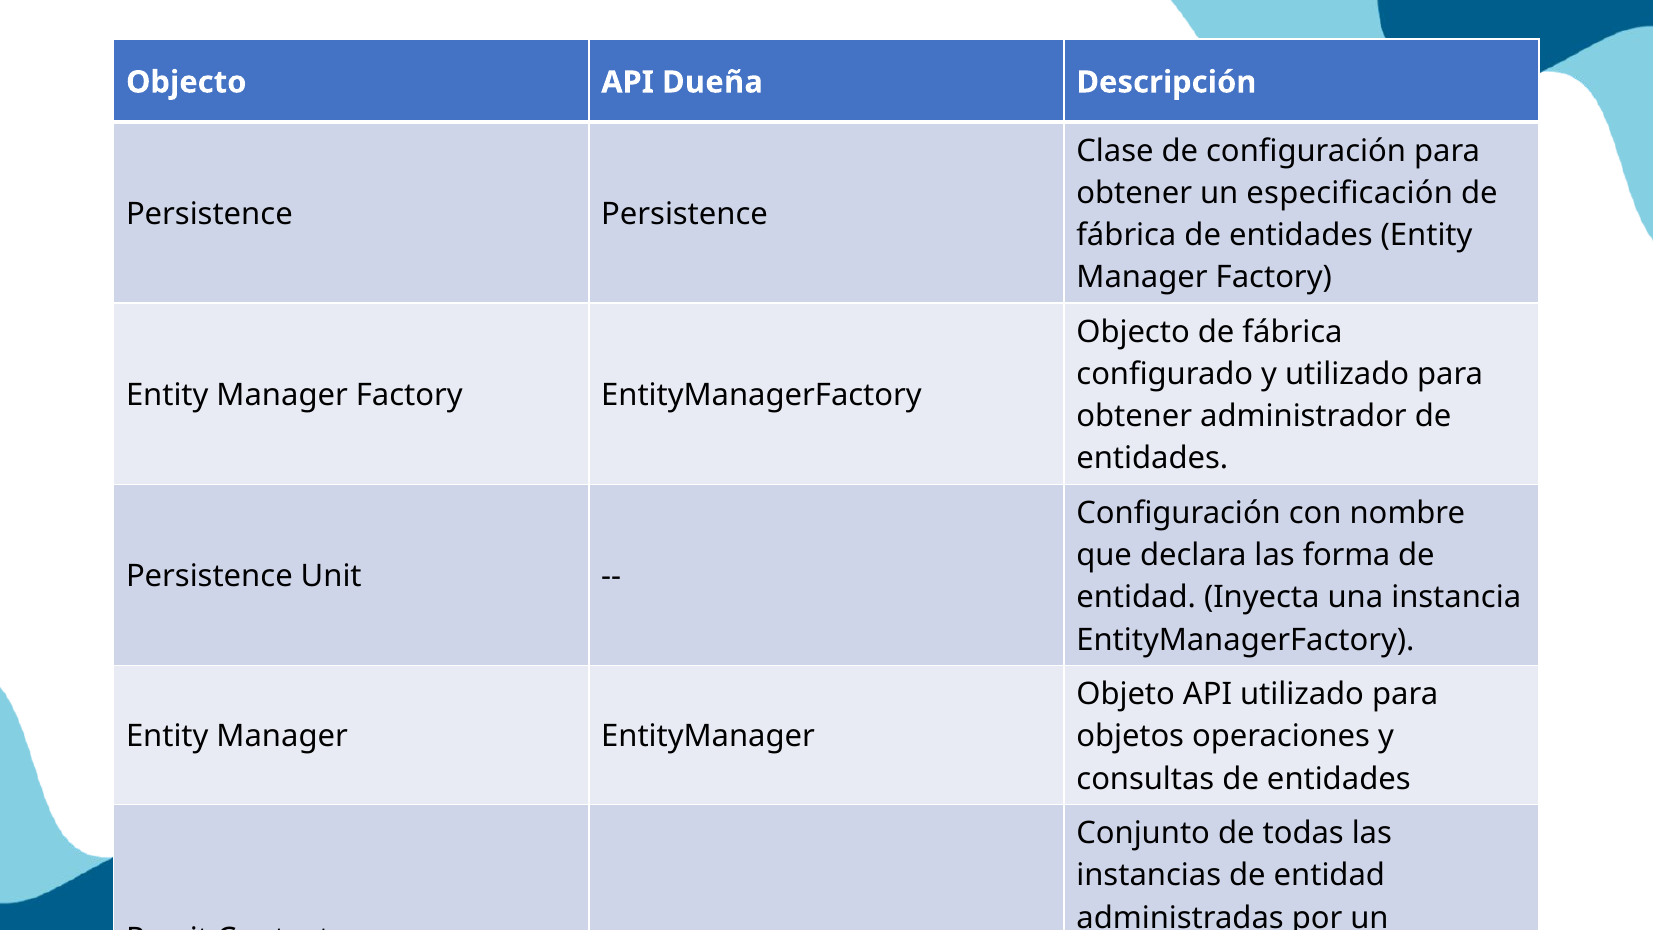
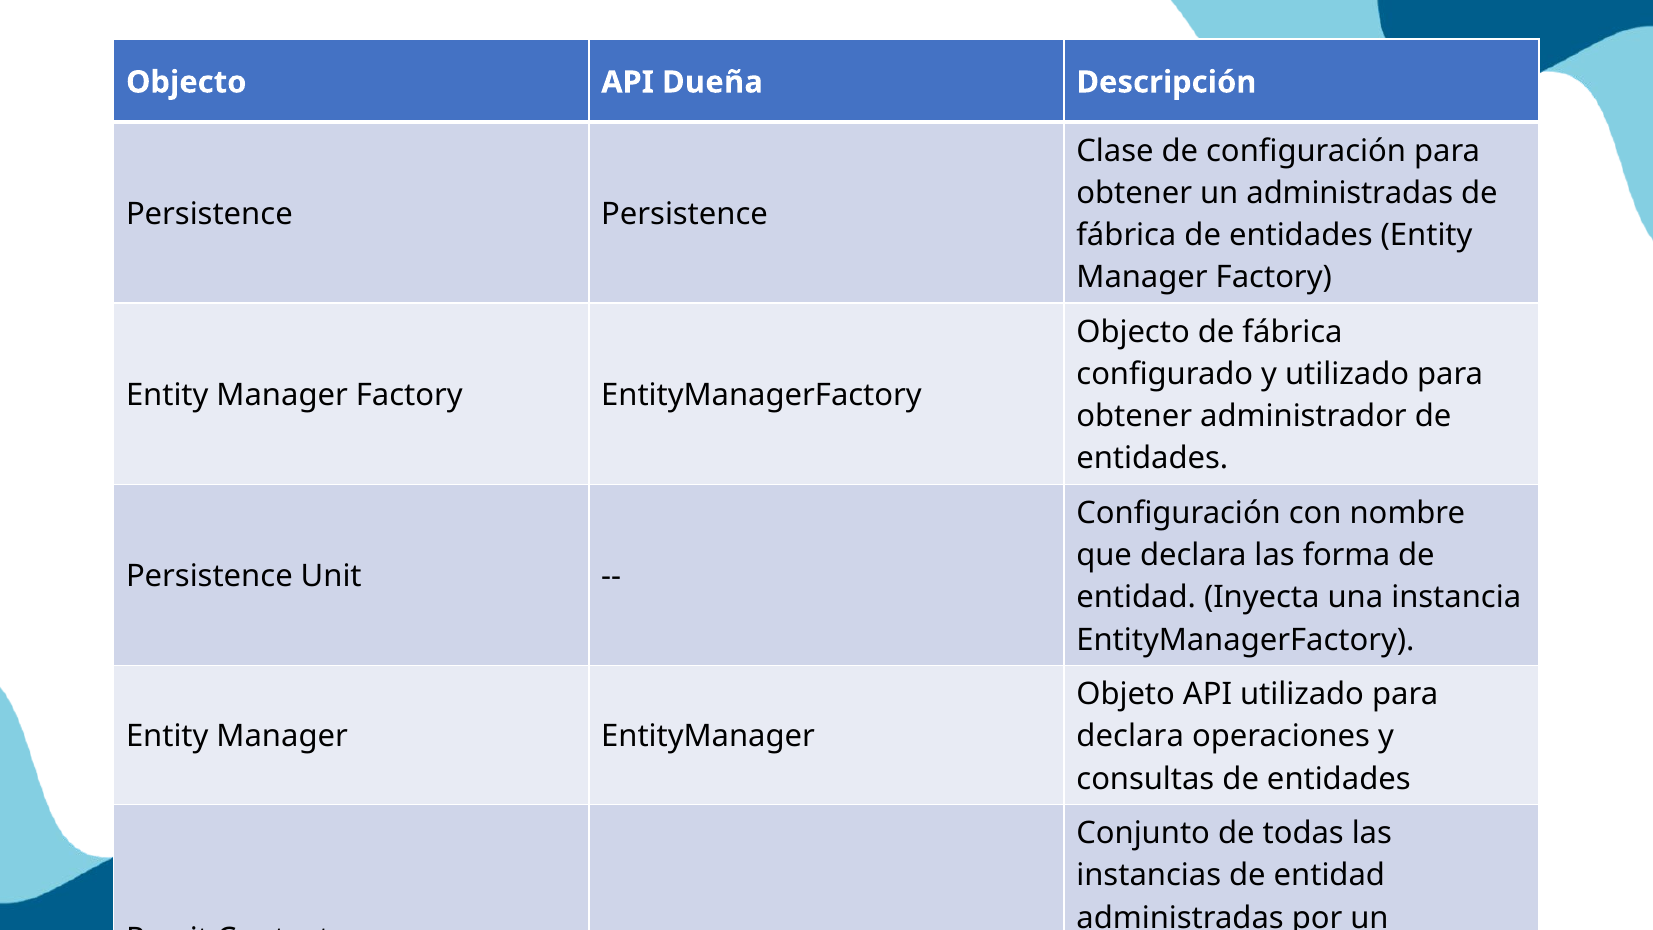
un especificación: especificación -> administradas (1350, 193)
objetos: objetos -> declara (1130, 737)
